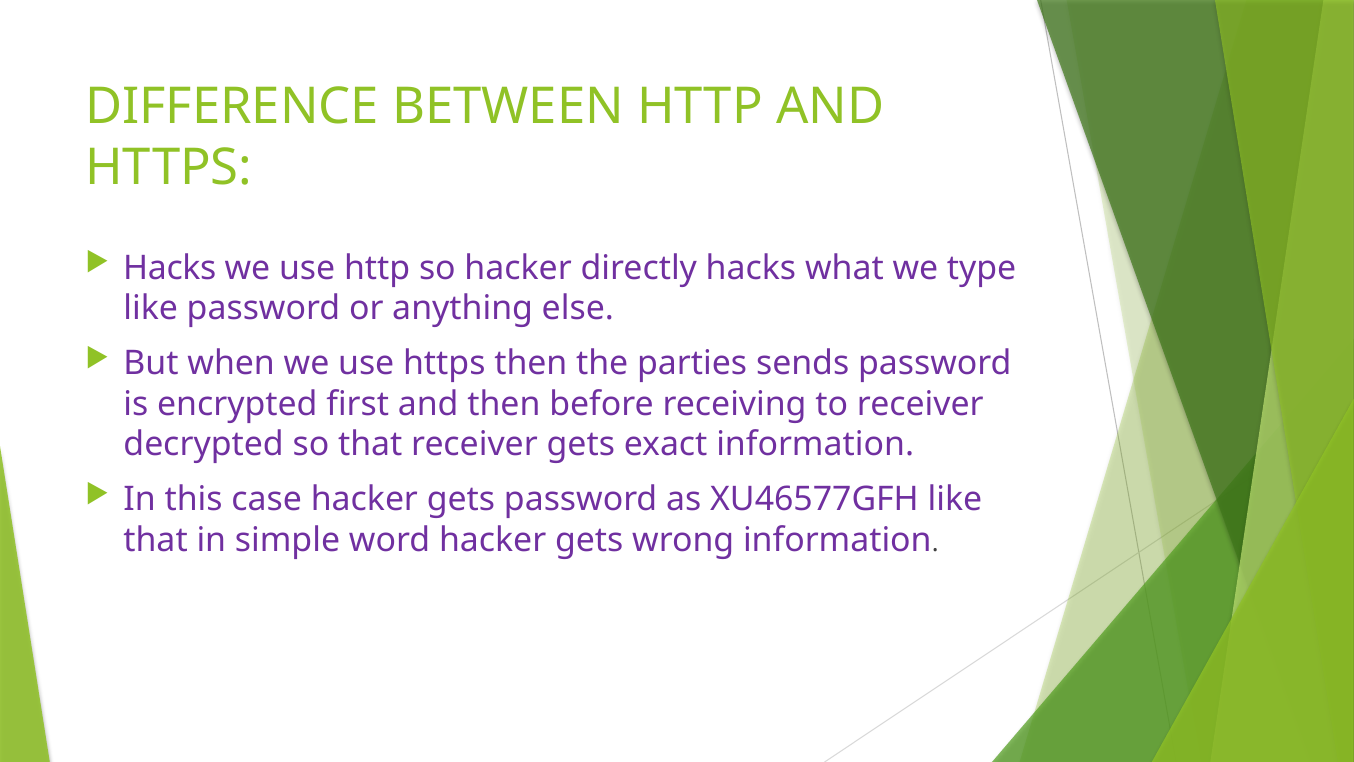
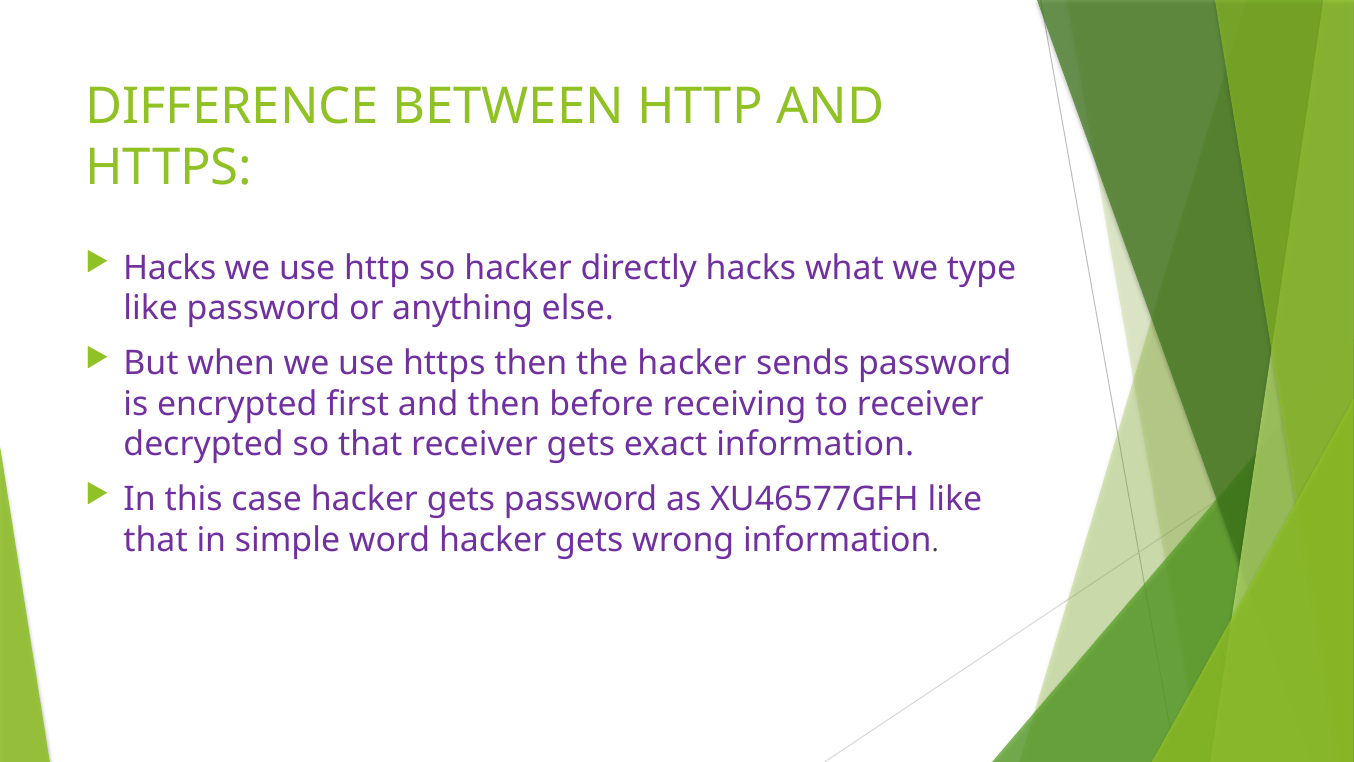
the parties: parties -> hacker (692, 363)
